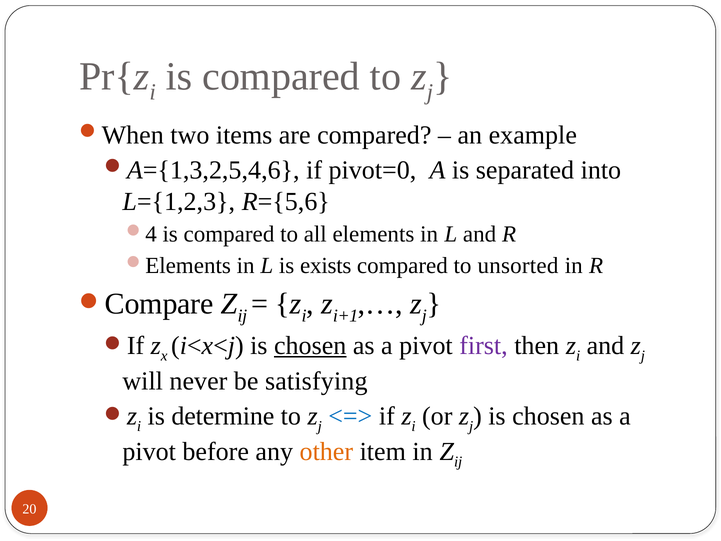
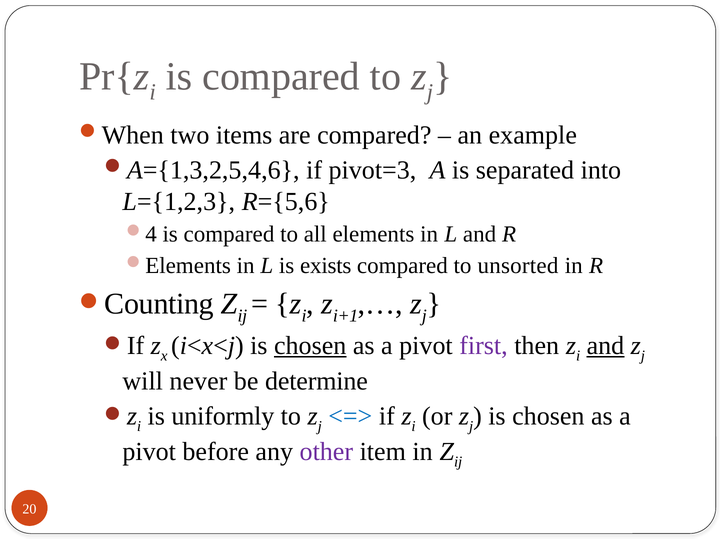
pivot=0: pivot=0 -> pivot=3 (372, 170)
Compare: Compare -> Counting (159, 304)
and underline: none -> present (605, 346)
satisfying: satisfying -> determine (316, 381)
determine: determine -> uniformly (223, 416)
other colour: orange -> purple (326, 451)
